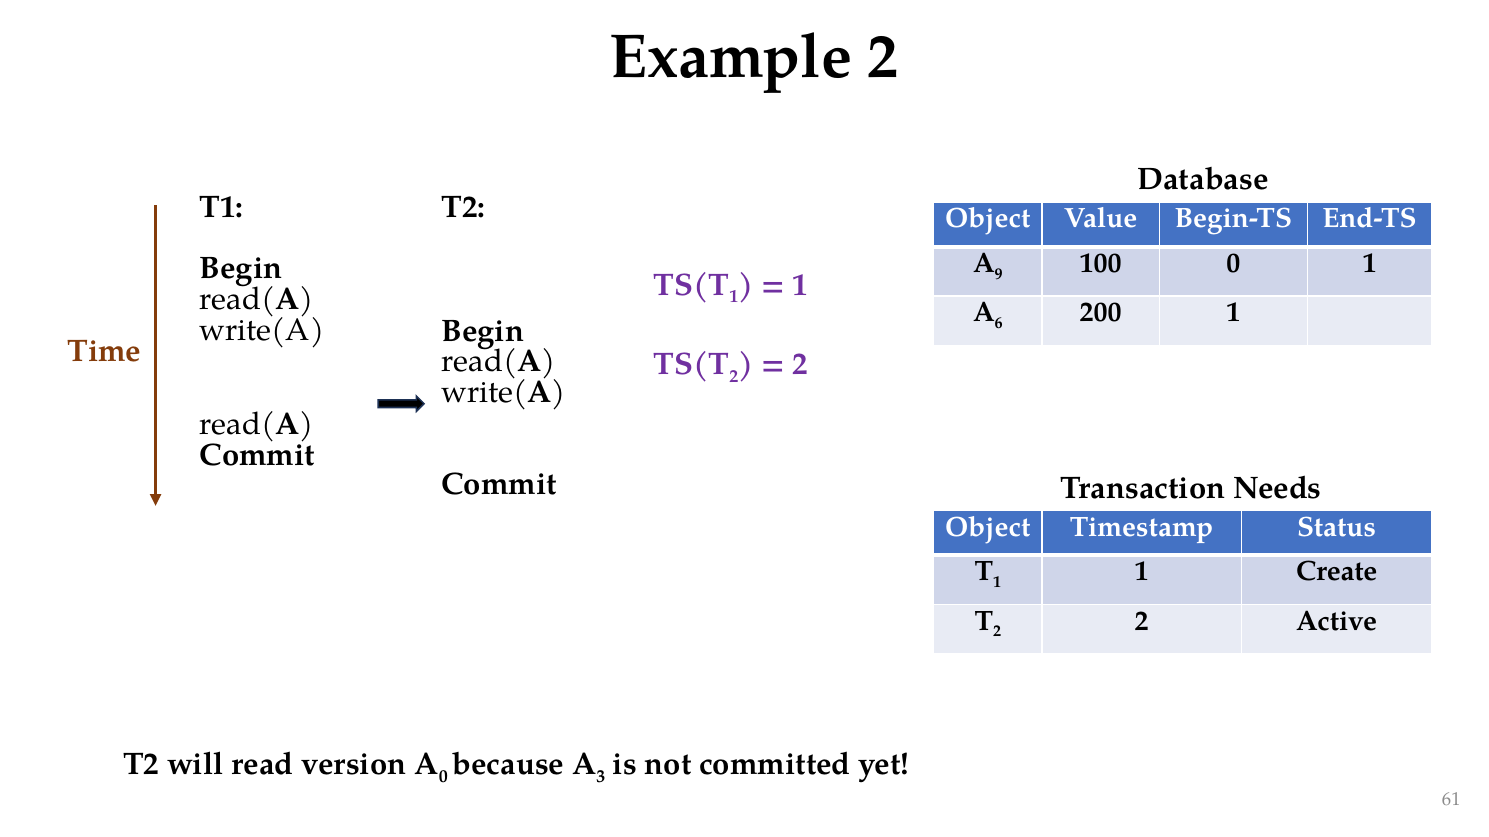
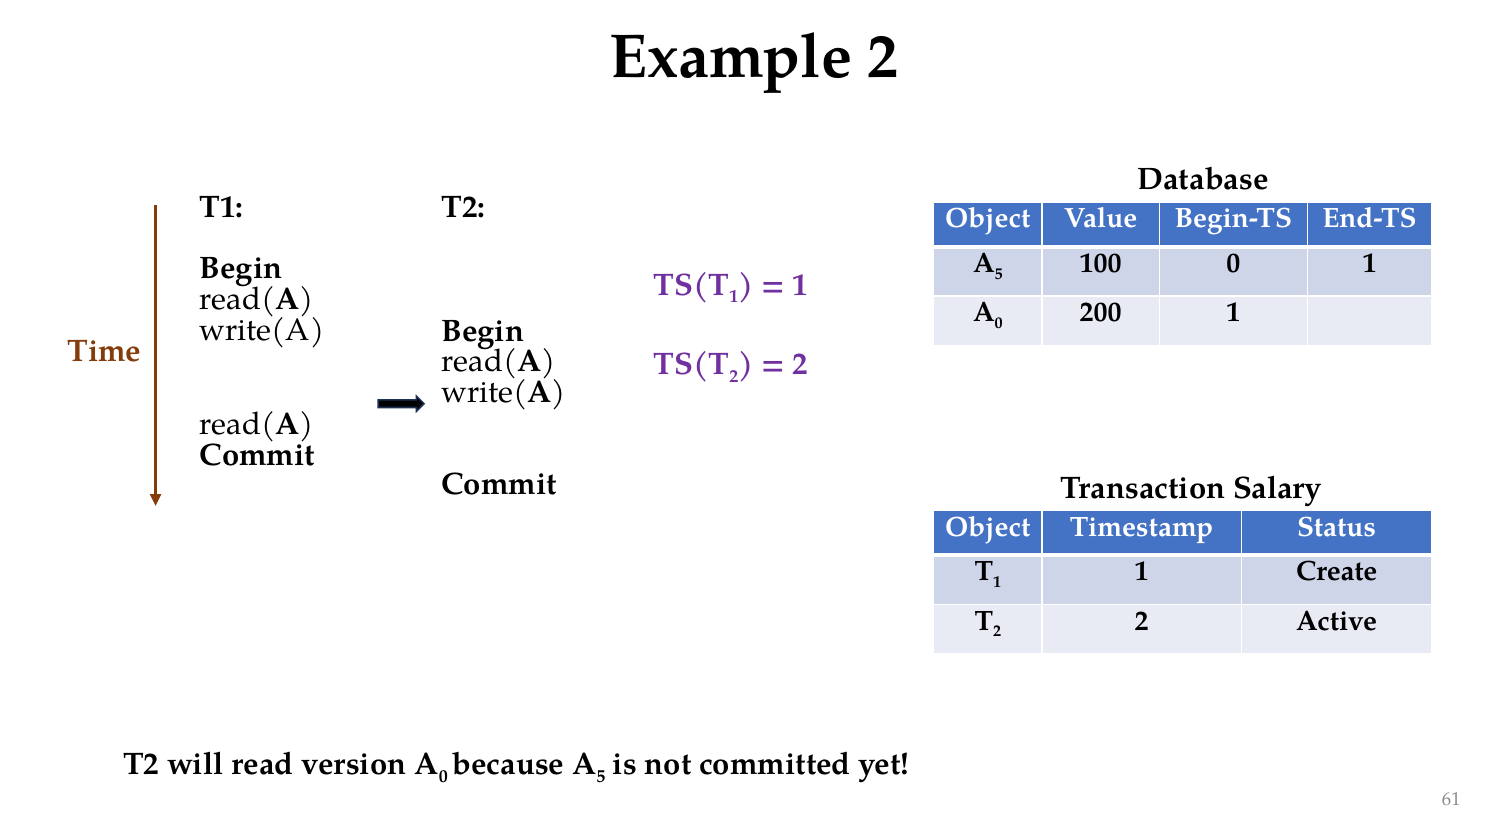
9: 9 -> 5 (999, 274)
6: 6 -> 0 (999, 324)
Needs: Needs -> Salary (1277, 488)
3: 3 -> 5 (601, 777)
